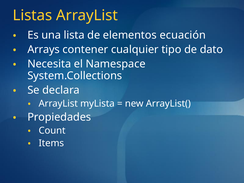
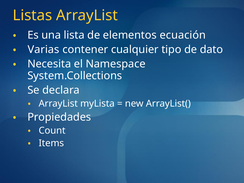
Arrays: Arrays -> Varias (43, 50)
